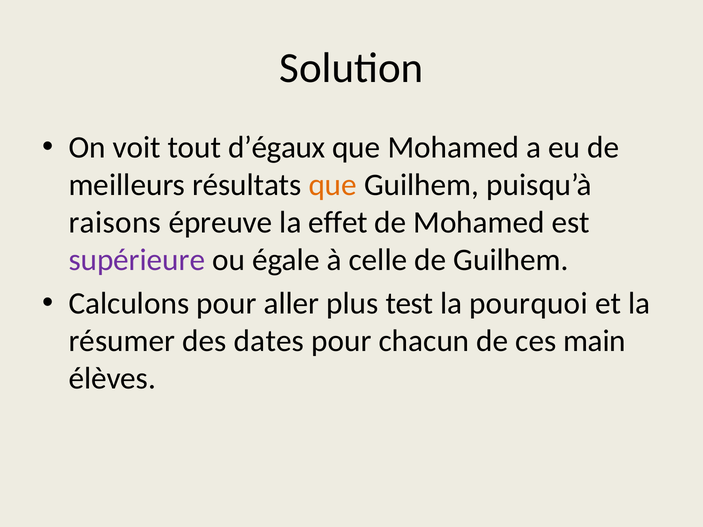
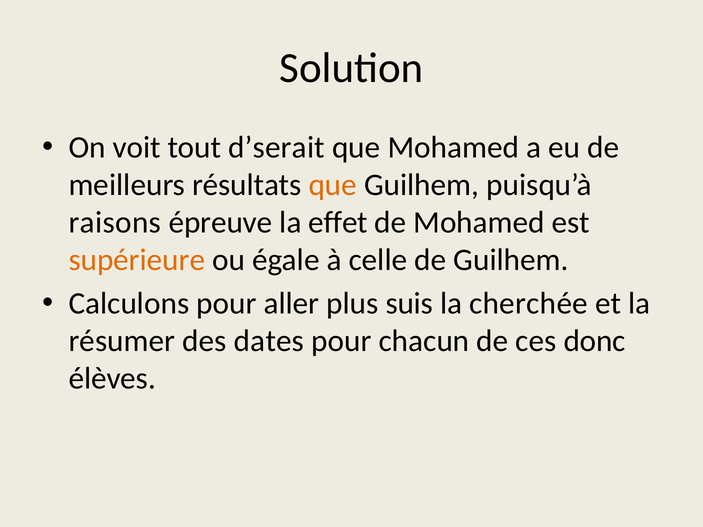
d’égaux: d’égaux -> d’serait (277, 147)
supérieure colour: purple -> orange (137, 260)
test: test -> suis (409, 304)
pourquoi: pourquoi -> cherchée (529, 304)
main: main -> donc (595, 341)
